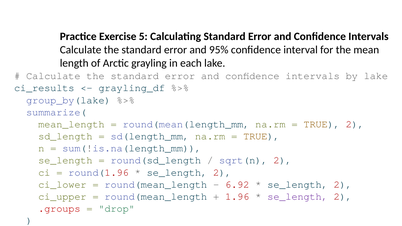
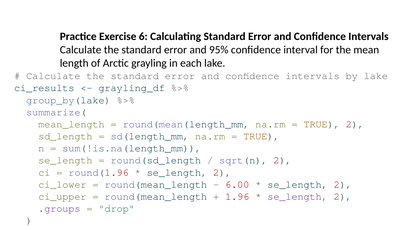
5: 5 -> 6 (143, 37)
6.92: 6.92 -> 6.00 (237, 185)
.groups colour: red -> purple (59, 209)
